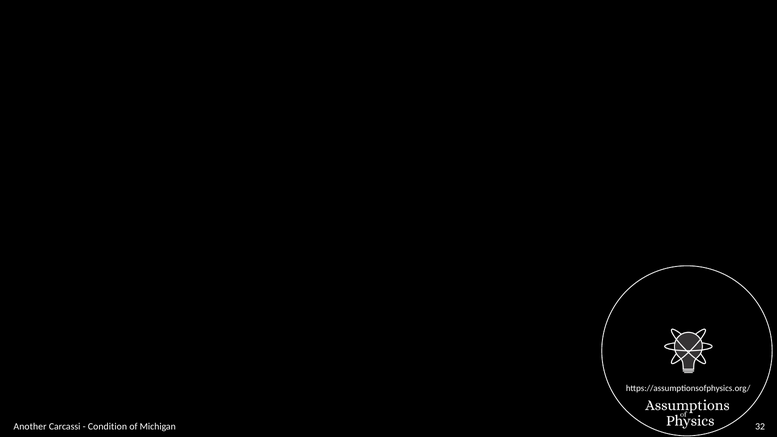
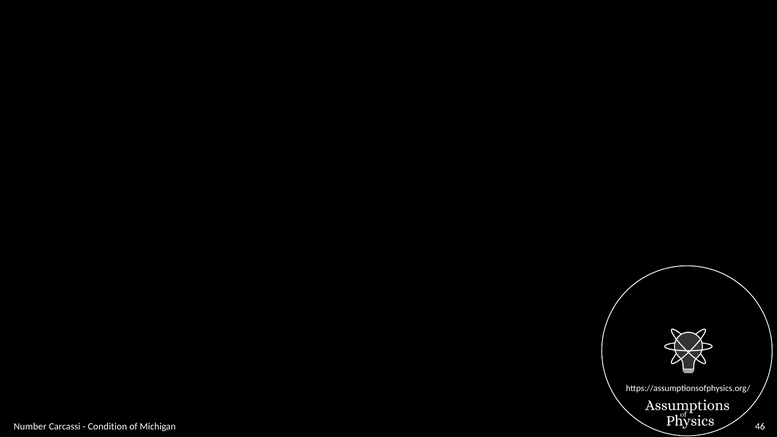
Another: Another -> Number (30, 427)
32: 32 -> 46 (760, 427)
